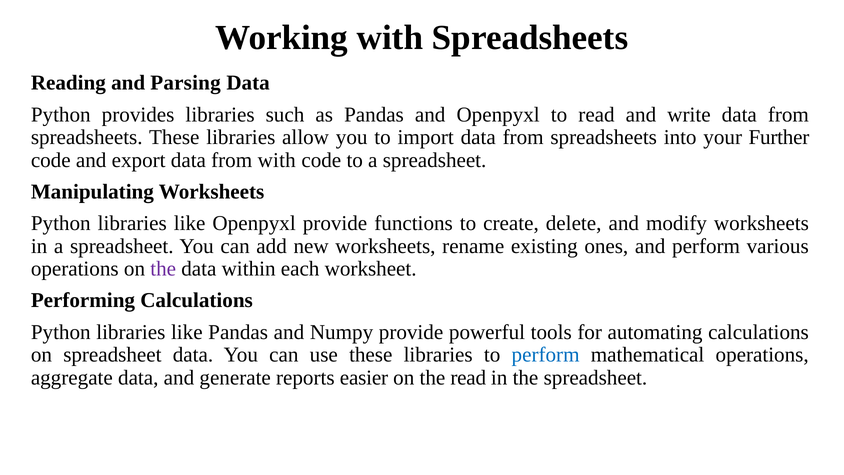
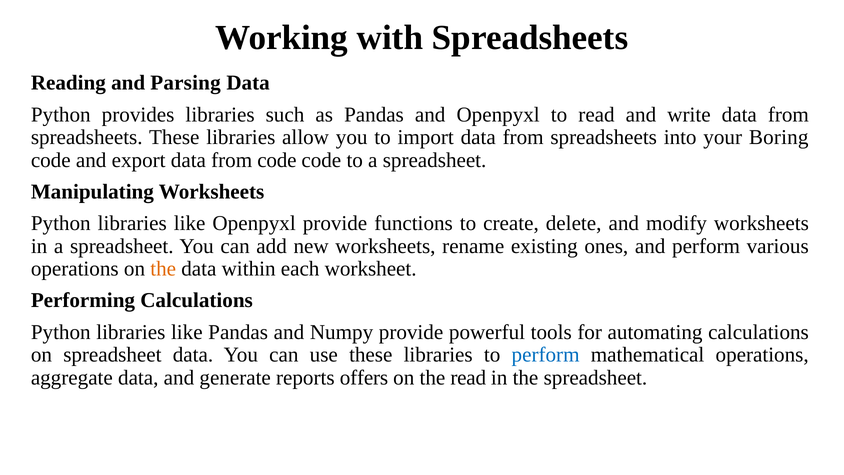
Further: Further -> Boring (779, 137)
from with: with -> code (277, 160)
the colour: purple -> orange (163, 269)
easier: easier -> offers (364, 377)
